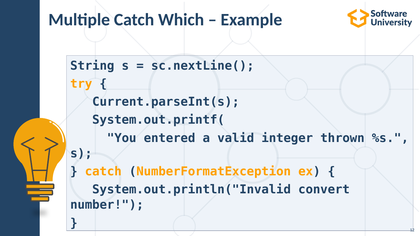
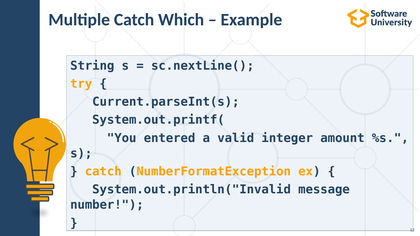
thrown: thrown -> amount (342, 138)
convert: convert -> message (324, 190)
